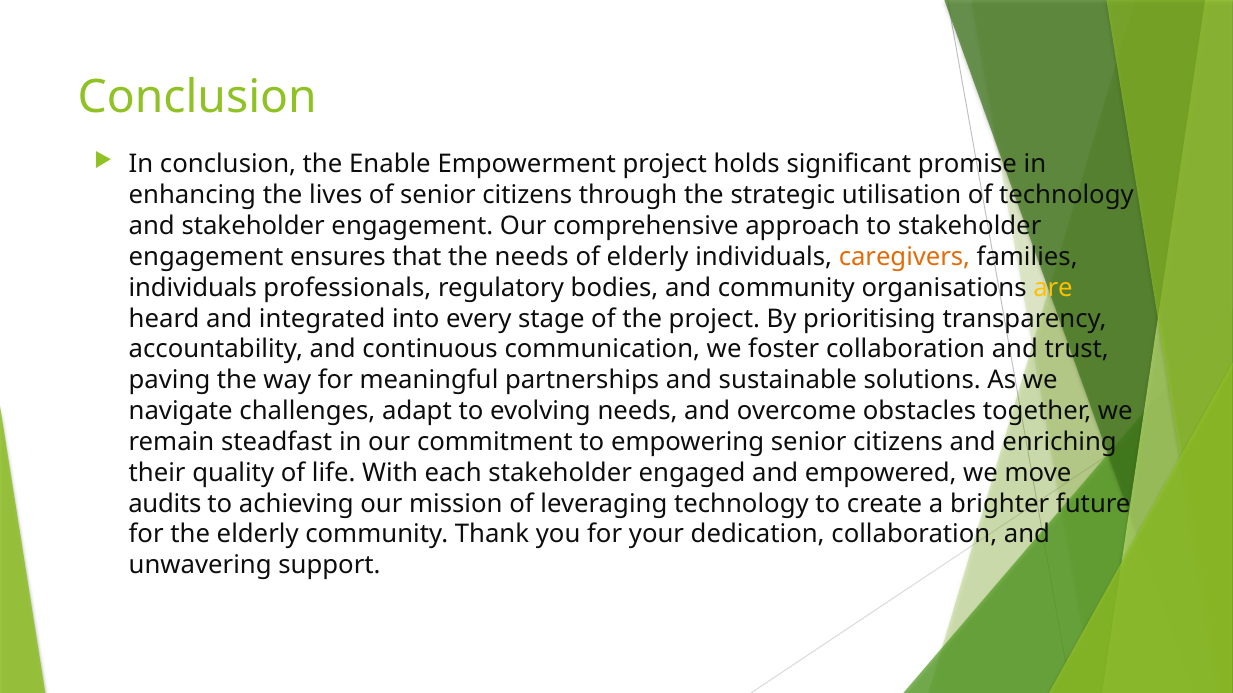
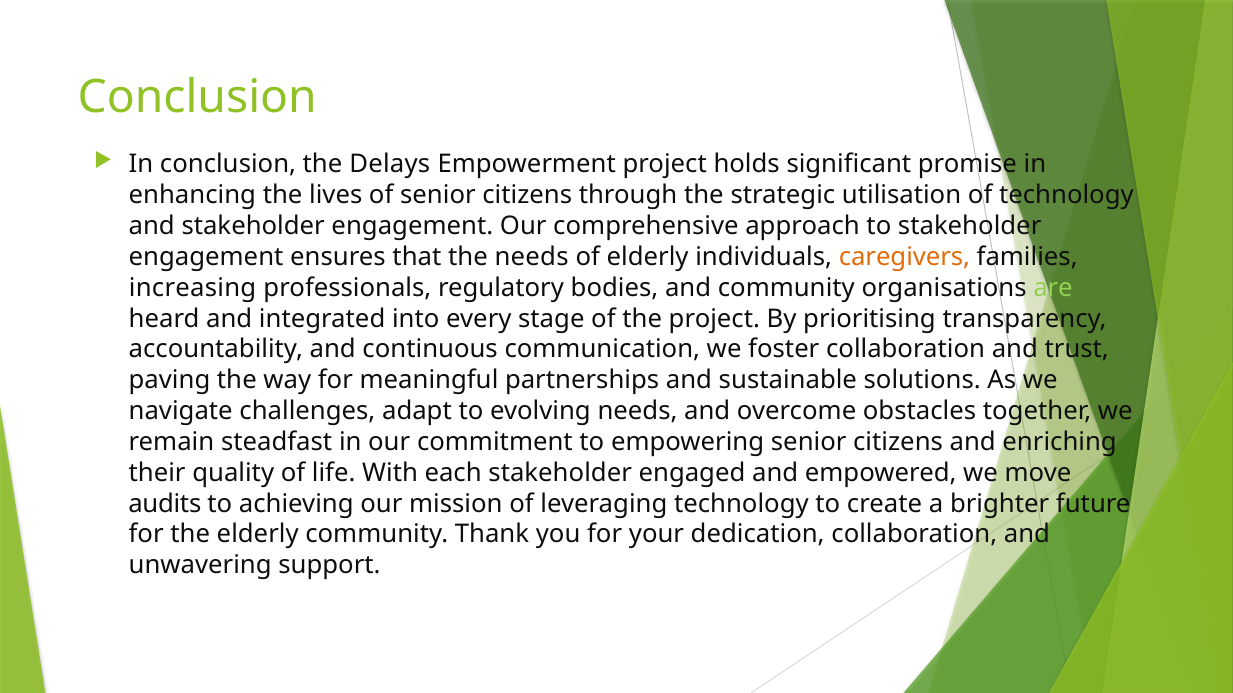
Enable: Enable -> Delays (390, 164)
individuals: individuals -> increasing (193, 288)
are colour: yellow -> light green (1053, 288)
